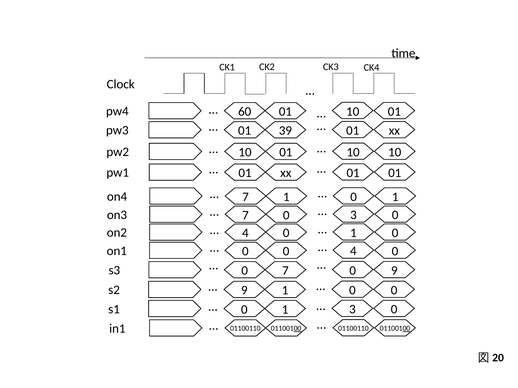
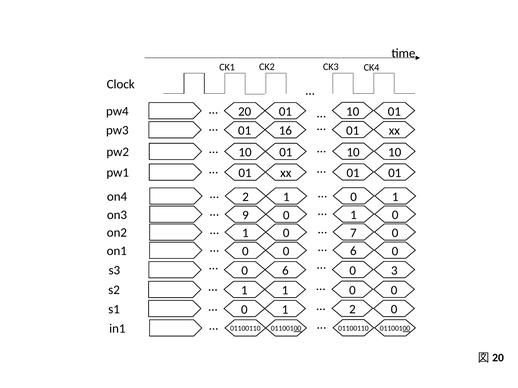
60: 60 -> 20 (245, 112)
39: 39 -> 16 (285, 131)
on4 7: 7 -> 2 (246, 197)
on3 7: 7 -> 9 (245, 215)
3: 3 -> 1 (354, 215)
on2 4: 4 -> 1 (245, 233)
1: 1 -> 7 (353, 233)
0 0 4: 4 -> 6 (353, 251)
s3 0 7: 7 -> 6 (285, 271)
0 9: 9 -> 3 (394, 271)
s2 9: 9 -> 1 (244, 291)
1 3: 3 -> 2 (352, 310)
